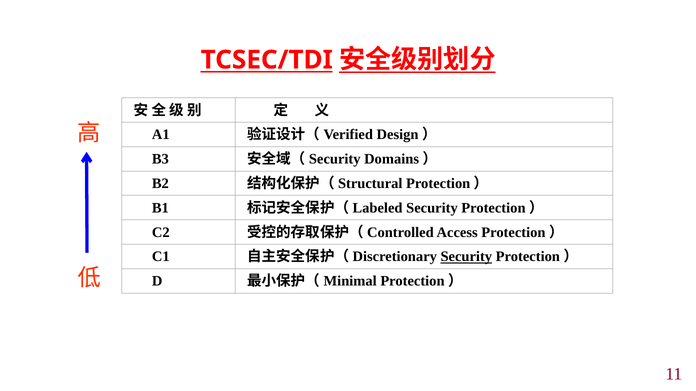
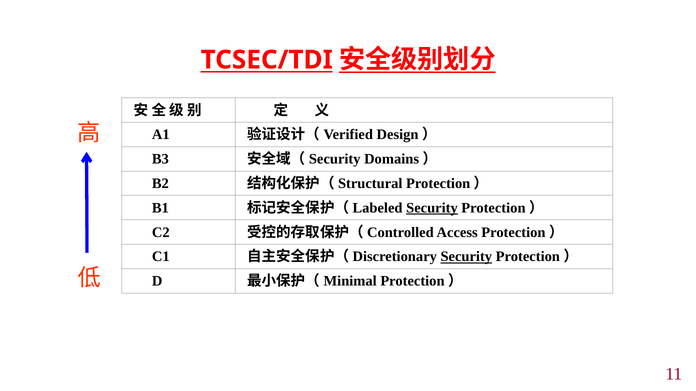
Security underline: none -> present (432, 208)
